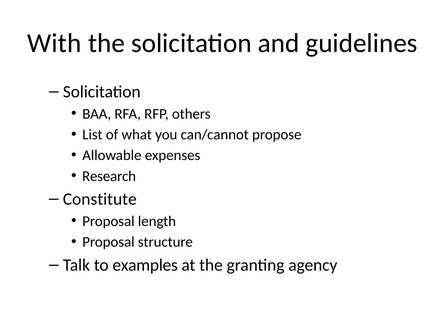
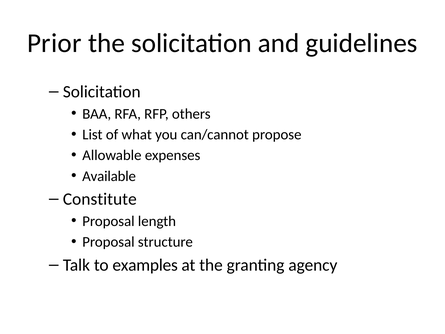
With: With -> Prior (54, 43)
Research: Research -> Available (109, 176)
